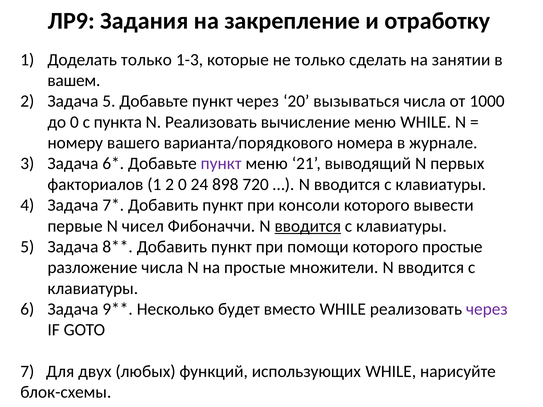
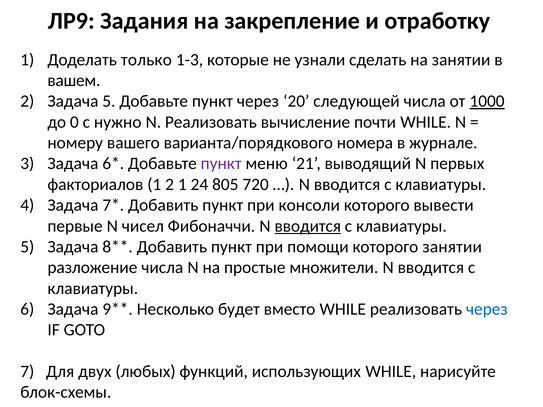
не только: только -> узнали (320, 60)
вызываться: вызываться -> следующей (356, 101)
1000 underline: none -> present (487, 101)
пункта: пункта -> нужно (118, 122)
вычисление меню: меню -> почти (375, 122)
2 0: 0 -> 1 (182, 184)
898: 898 -> 805 (225, 184)
которого простые: простые -> занятии (452, 247)
через colour: purple -> blue (487, 309)
